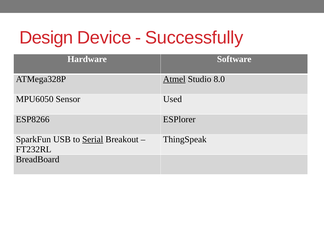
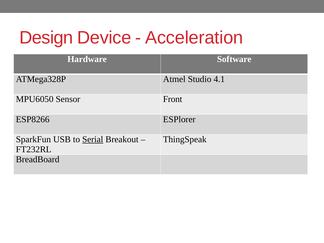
Successfully: Successfully -> Acceleration (194, 38)
Atmel underline: present -> none (174, 79)
8.0: 8.0 -> 4.1 (219, 79)
Used: Used -> Front (173, 99)
